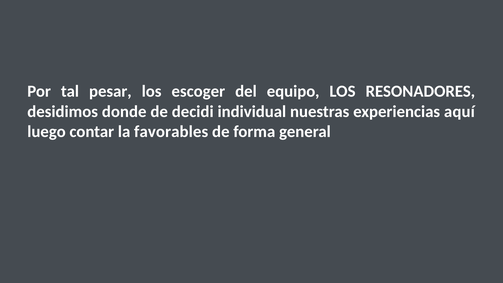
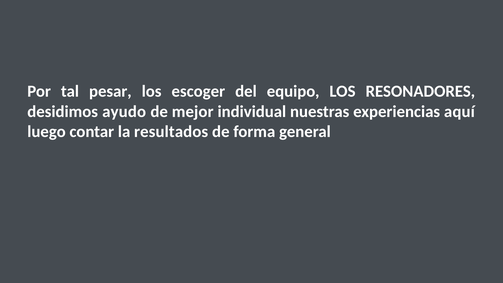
donde: donde -> ayudo (124, 112)
decidi: decidi -> mejor (193, 112)
favorables: favorables -> resultados (171, 132)
